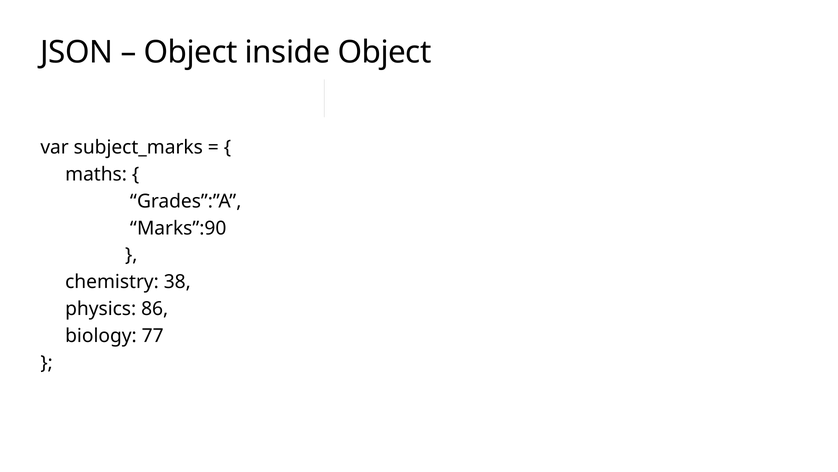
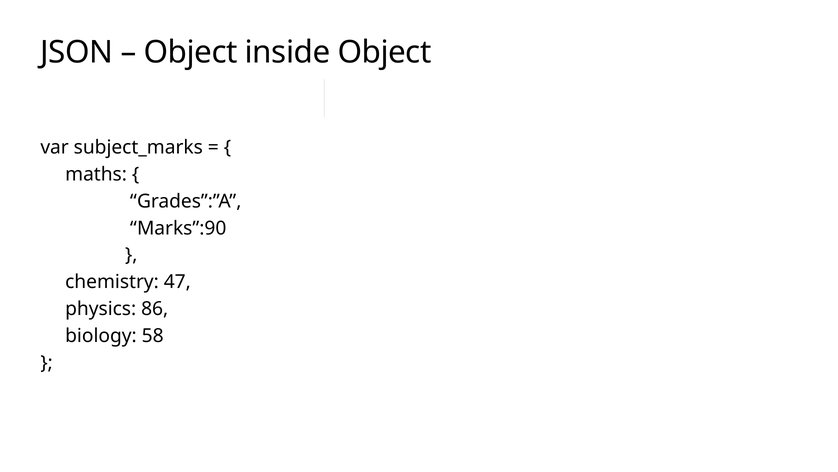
38: 38 -> 47 (177, 282)
77: 77 -> 58 (153, 335)
